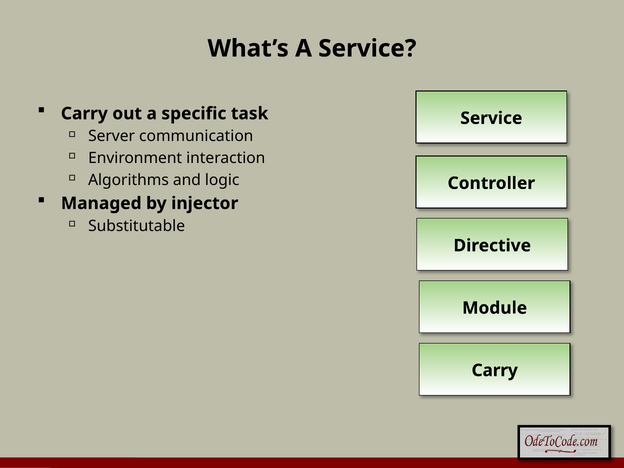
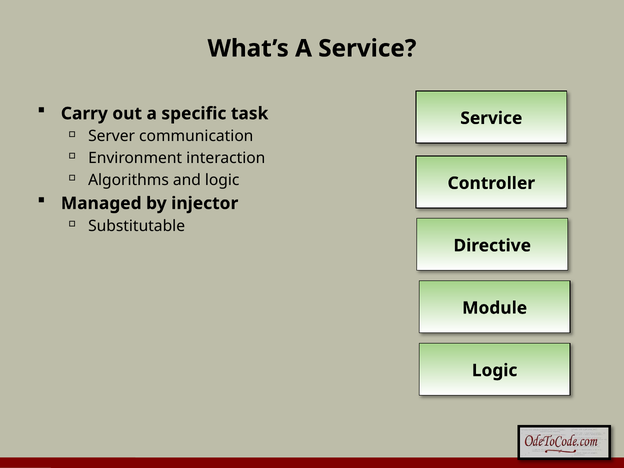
Carry: Carry -> Logic (495, 370)
